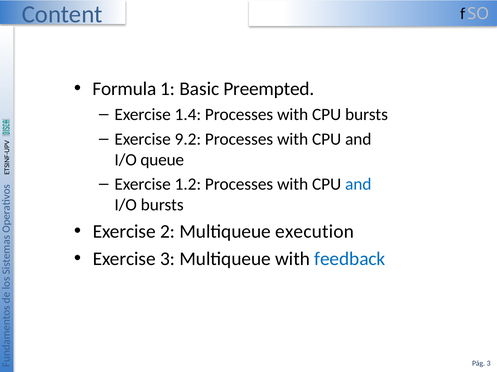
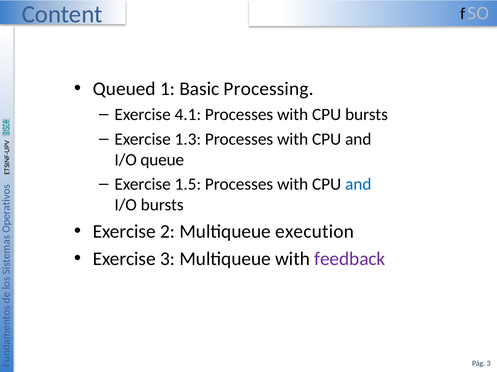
Formula: Formula -> Queued (124, 89)
Preempted: Preempted -> Processing (269, 89)
1.4: 1.4 -> 4.1 (188, 115)
9.2: 9.2 -> 1.3 (188, 139)
1.2: 1.2 -> 1.5 (188, 185)
feedback colour: blue -> purple (350, 259)
